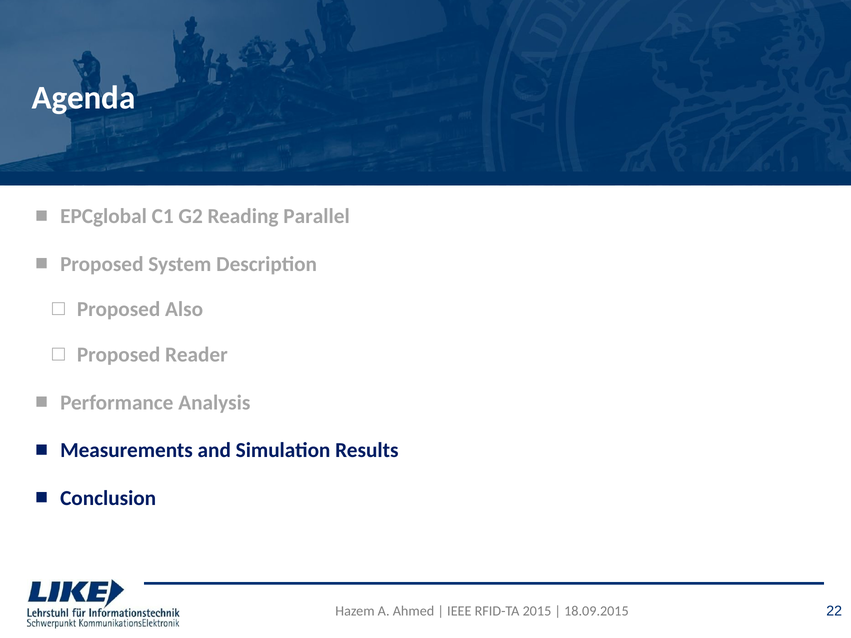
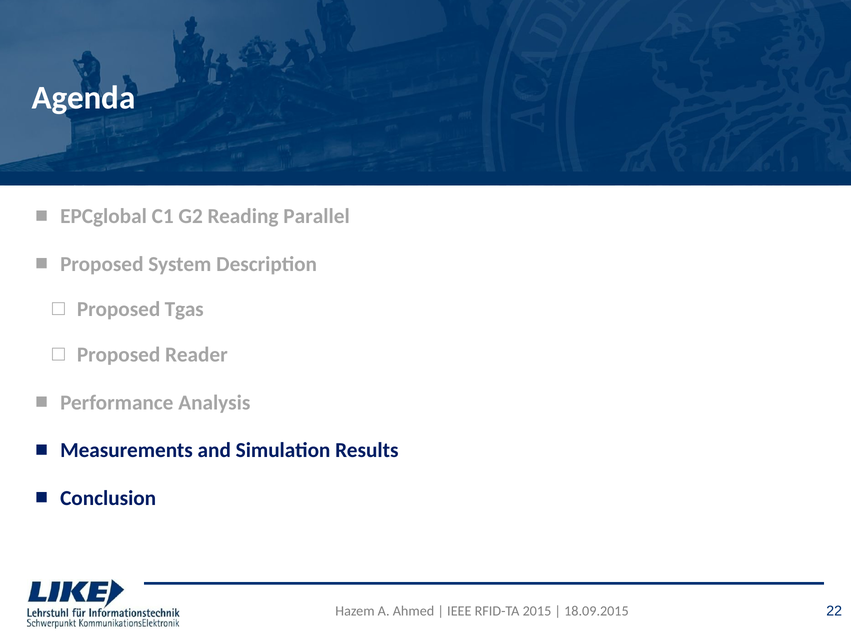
Also: Also -> Tgas (184, 309)
